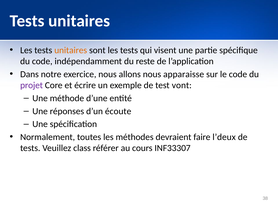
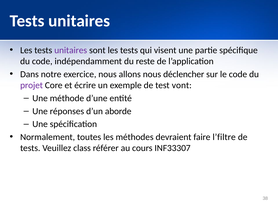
unitaires colour: orange -> purple (71, 50)
apparaisse: apparaisse -> déclencher (184, 74)
écoute: écoute -> aborde (118, 111)
l’deux: l’deux -> l’filtre (224, 137)
